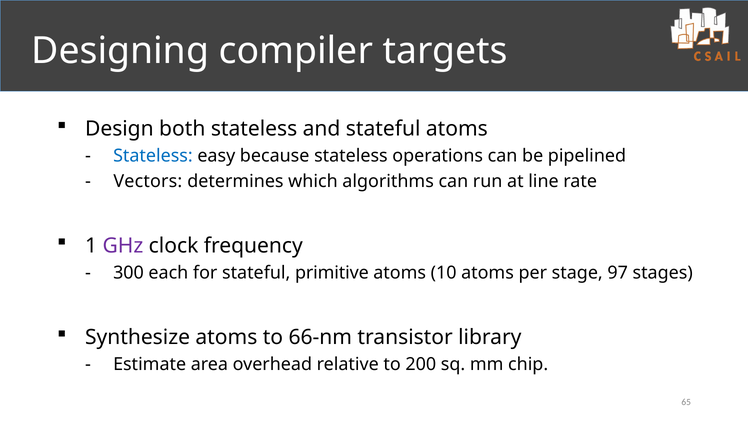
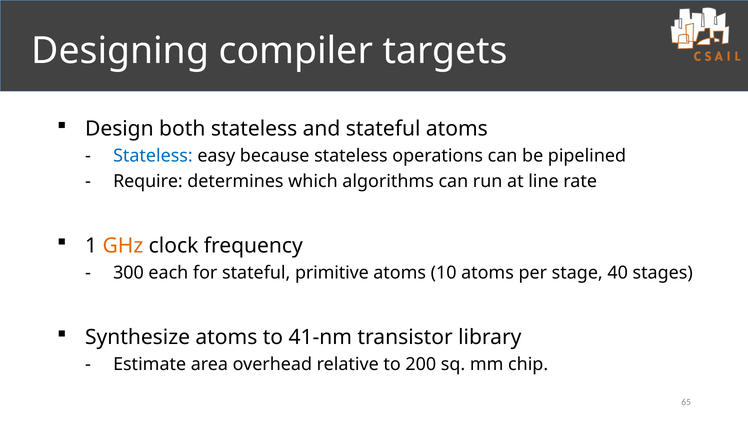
Vectors: Vectors -> Require (148, 181)
GHz colour: purple -> orange (123, 246)
97: 97 -> 40 (618, 273)
66-nm: 66-nm -> 41-nm (320, 337)
